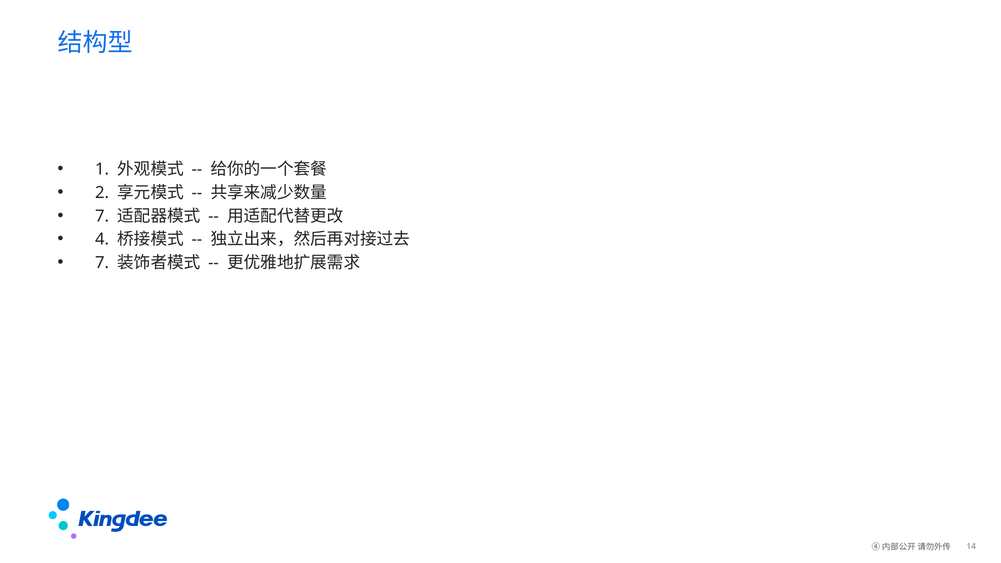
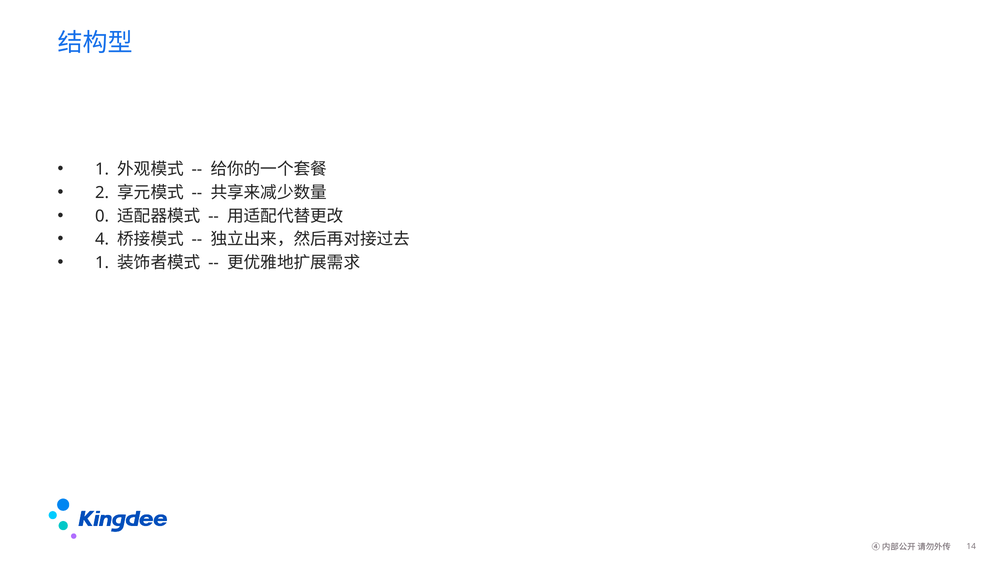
7: 7 -> 0 (102, 216)
7: 7 -> 1 (102, 263)
